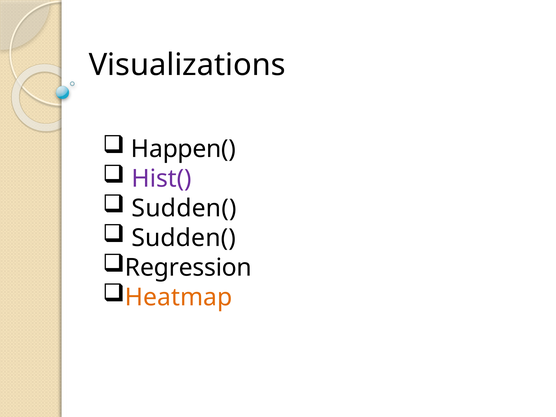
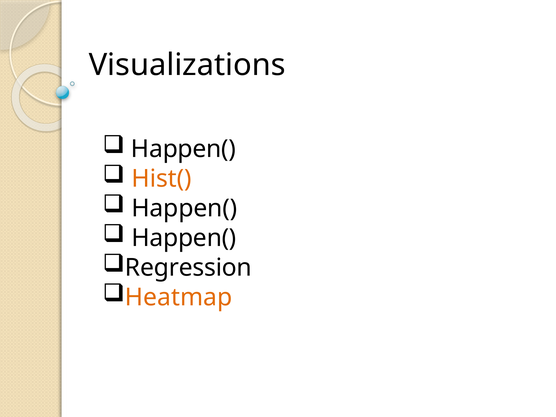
Hist( colour: purple -> orange (161, 179)
Sudden(: Sudden( -> Happen( (184, 208)
Sudden(: Sudden( -> Happen( (184, 238)
